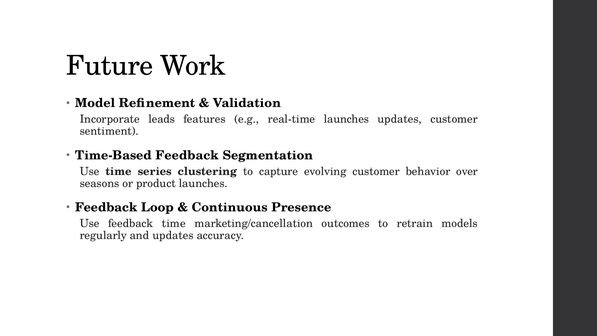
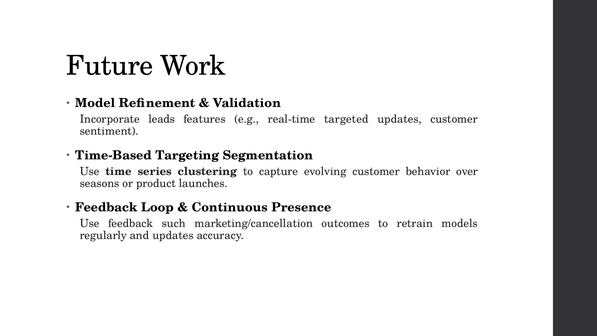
real-time launches: launches -> targeted (346, 119)
Time-Based Feedback: Feedback -> Targeting (187, 155)
feedback time: time -> such (174, 223)
